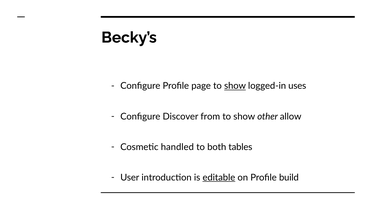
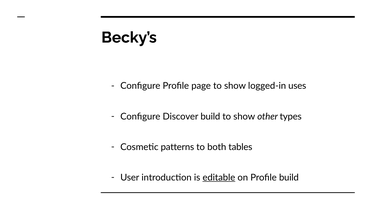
show underline: present -> none (235, 86)
Discover from: from -> build (210, 117)
allow: allow -> types (291, 117)
handled: handled -> patterns (177, 147)
